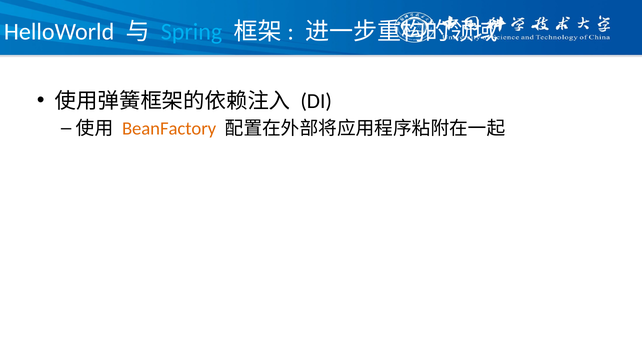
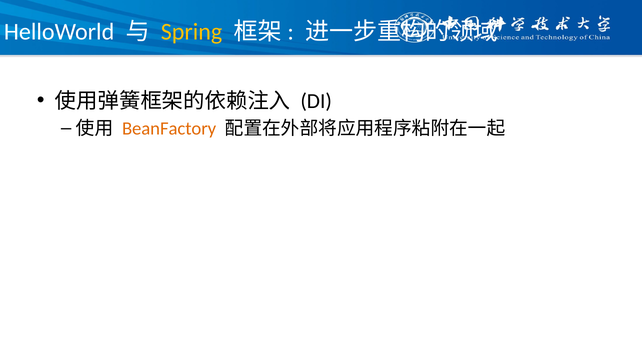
Spring colour: light blue -> yellow (192, 32)
